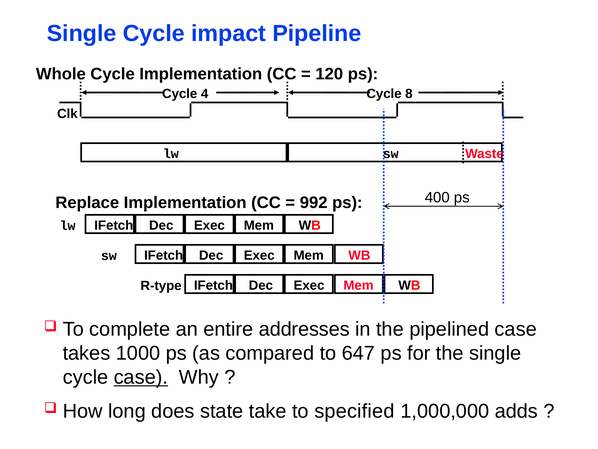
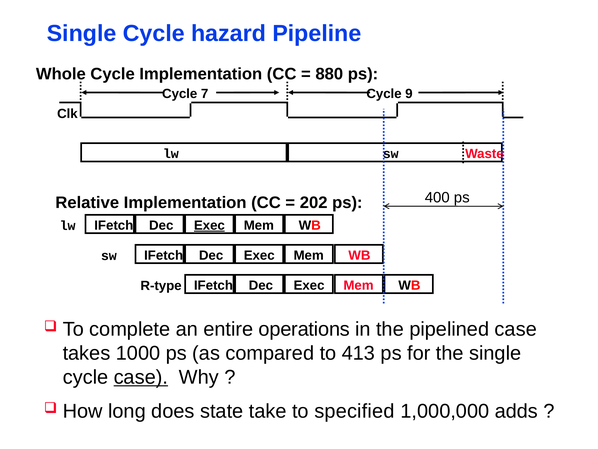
impact: impact -> hazard (229, 33)
120: 120 -> 880 (329, 74)
4: 4 -> 7 (205, 94)
8: 8 -> 9 (409, 94)
Replace: Replace -> Relative (87, 203)
992: 992 -> 202 (314, 203)
Exec underline: none -> present (209, 225)
addresses: addresses -> operations (304, 329)
647: 647 -> 413 (358, 353)
